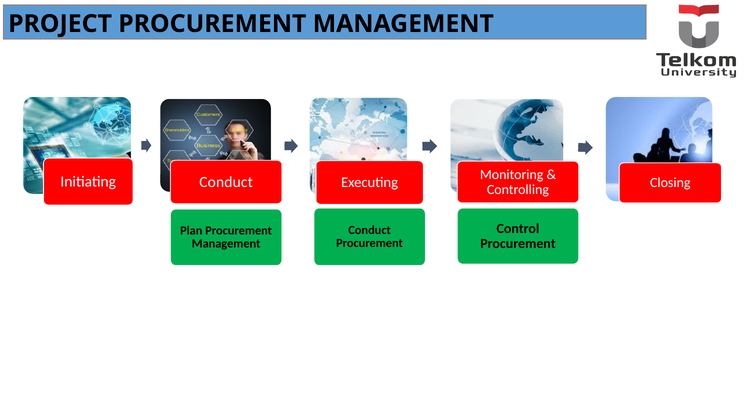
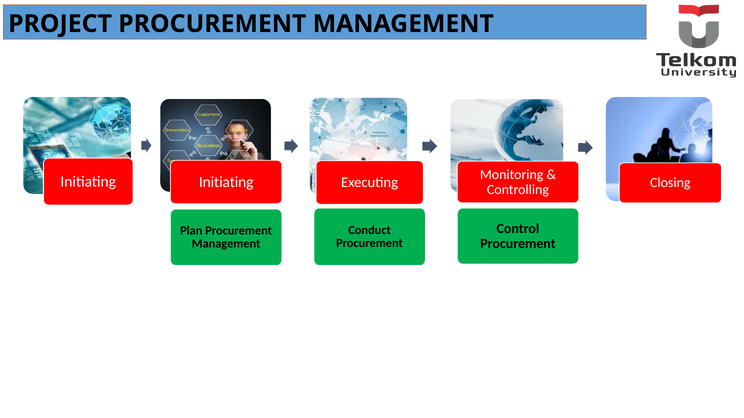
Initiating Conduct: Conduct -> Initiating (226, 182)
